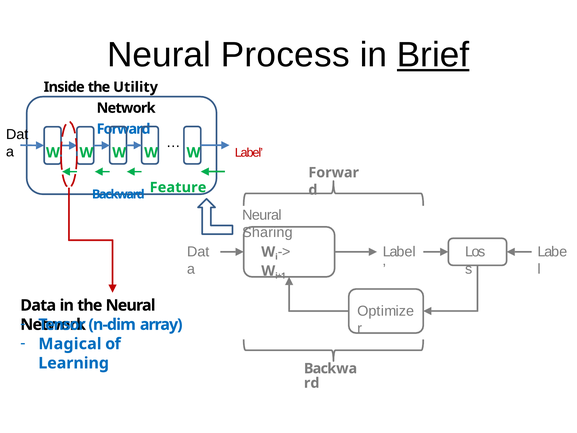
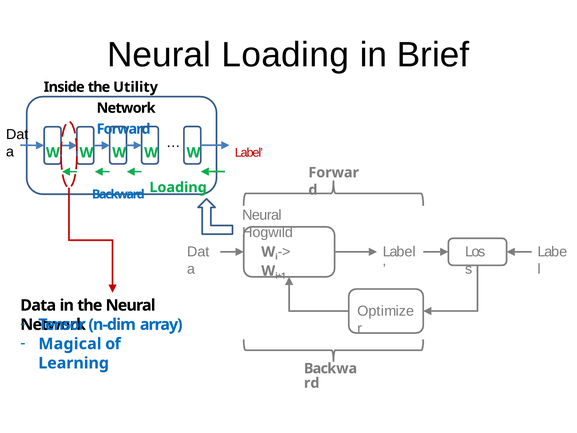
Neural Process: Process -> Loading (285, 55)
Brief underline: present -> none (433, 55)
Feature: Feature -> Loading (178, 187)
Sharing: Sharing -> Hogwild (268, 232)
